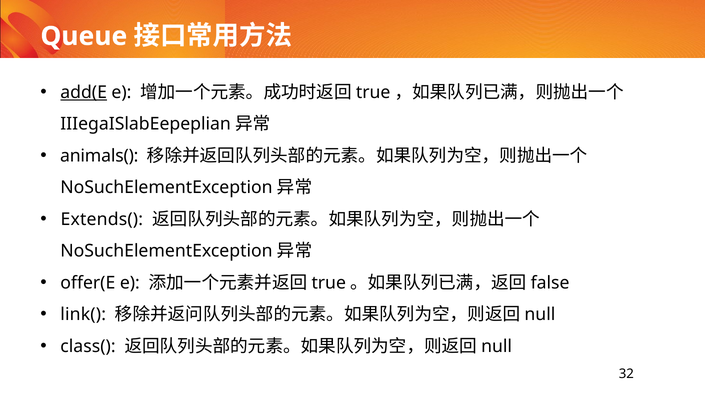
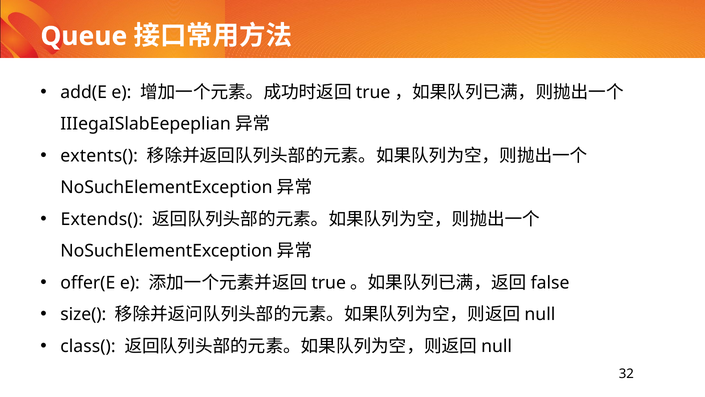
add(E underline: present -> none (84, 92)
animals(: animals( -> extents( (99, 156)
link(: link( -> size( (83, 314)
